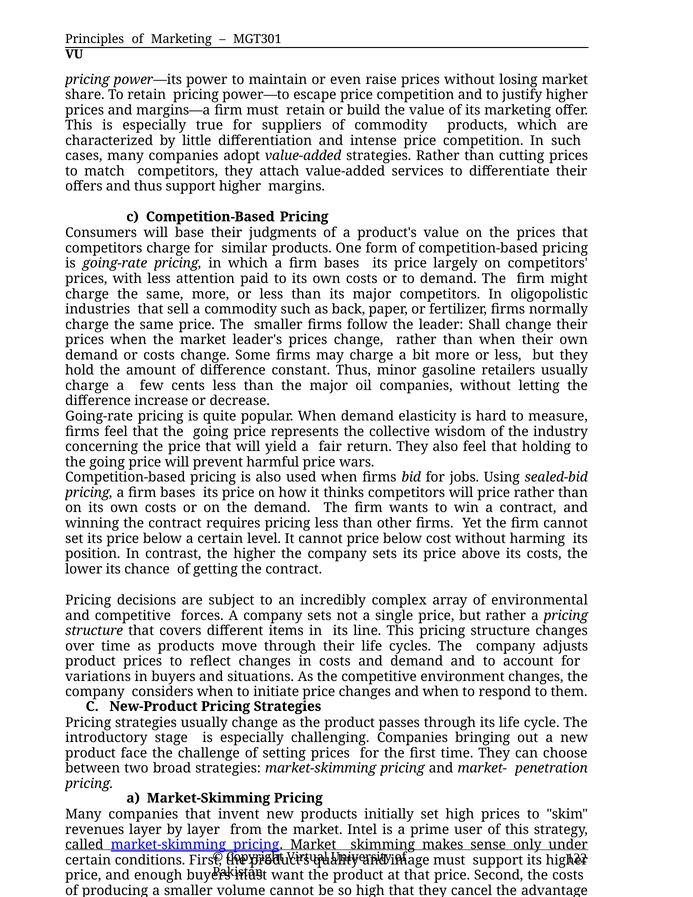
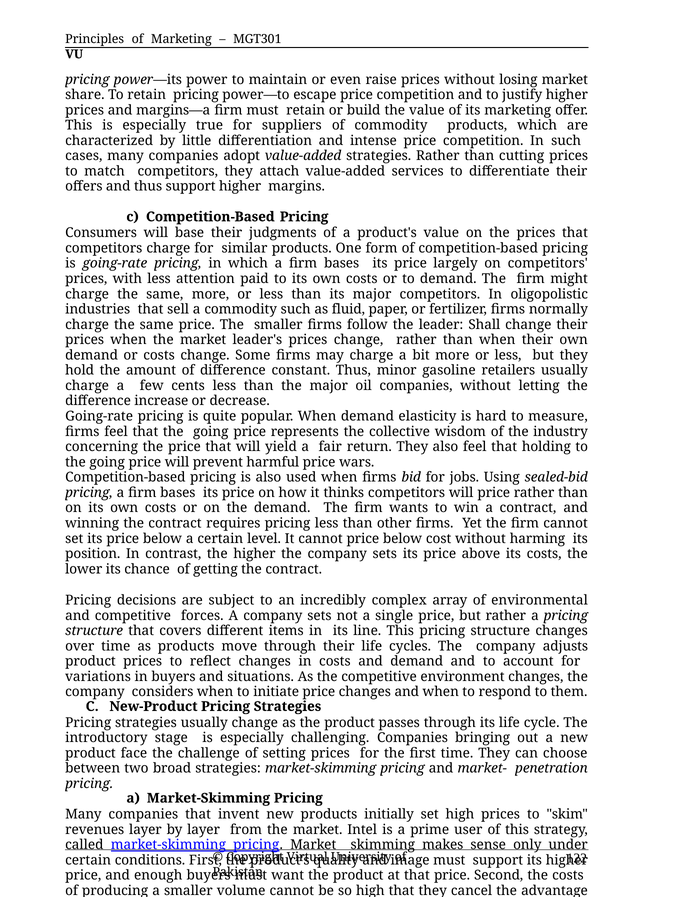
back: back -> fluid (348, 309)
